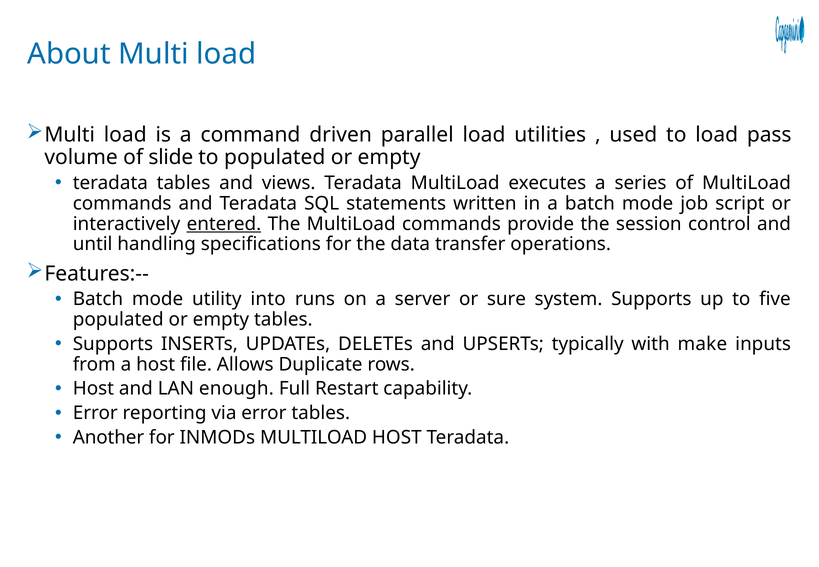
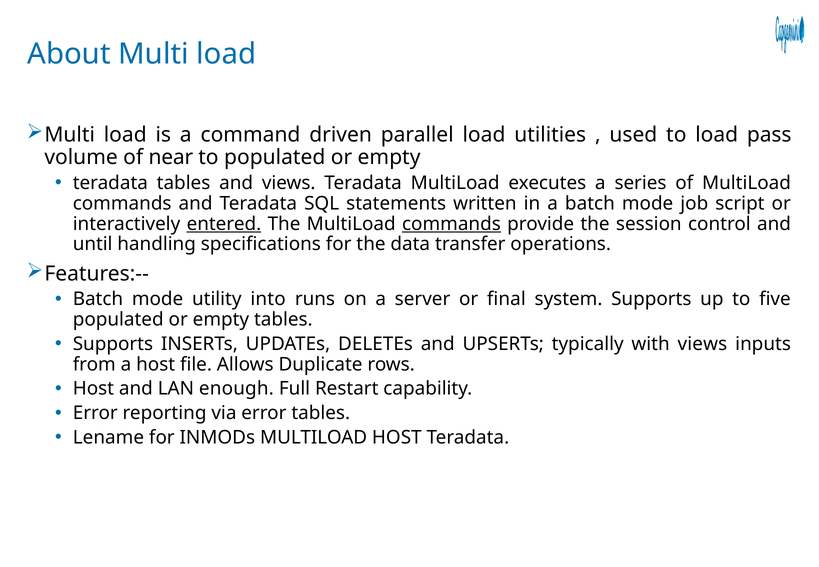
slide: slide -> near (171, 157)
commands underline: none -> present (451, 224)
sure: sure -> final (506, 299)
with make: make -> views (702, 344)
Another: Another -> Lename (108, 437)
